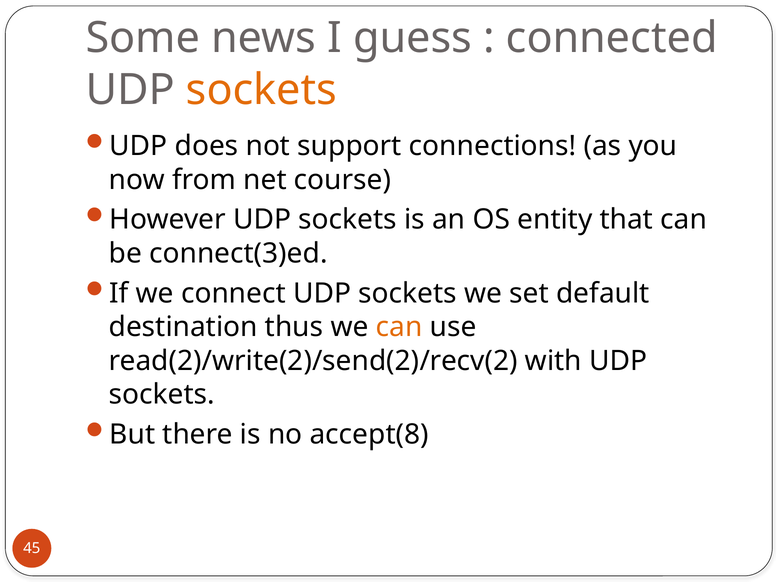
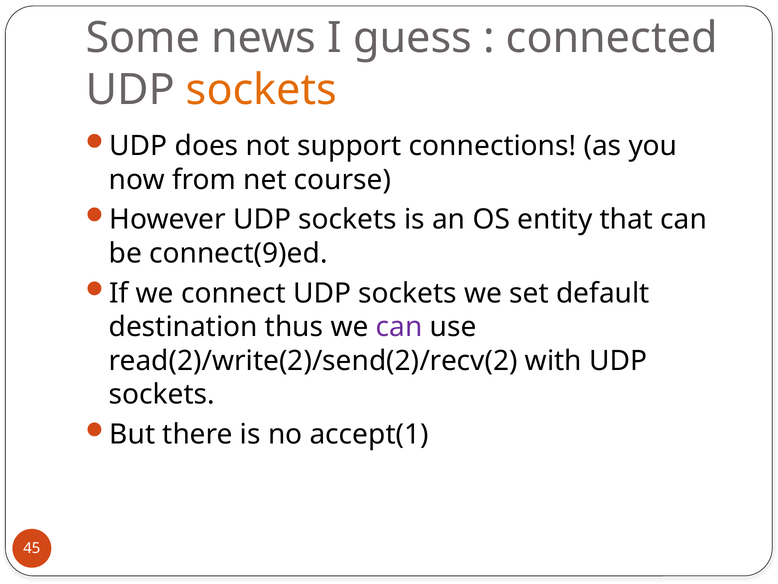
connect(3)ed: connect(3)ed -> connect(9)ed (238, 253)
can colour: orange -> purple (399, 327)
accept(8: accept(8 -> accept(1 (369, 434)
